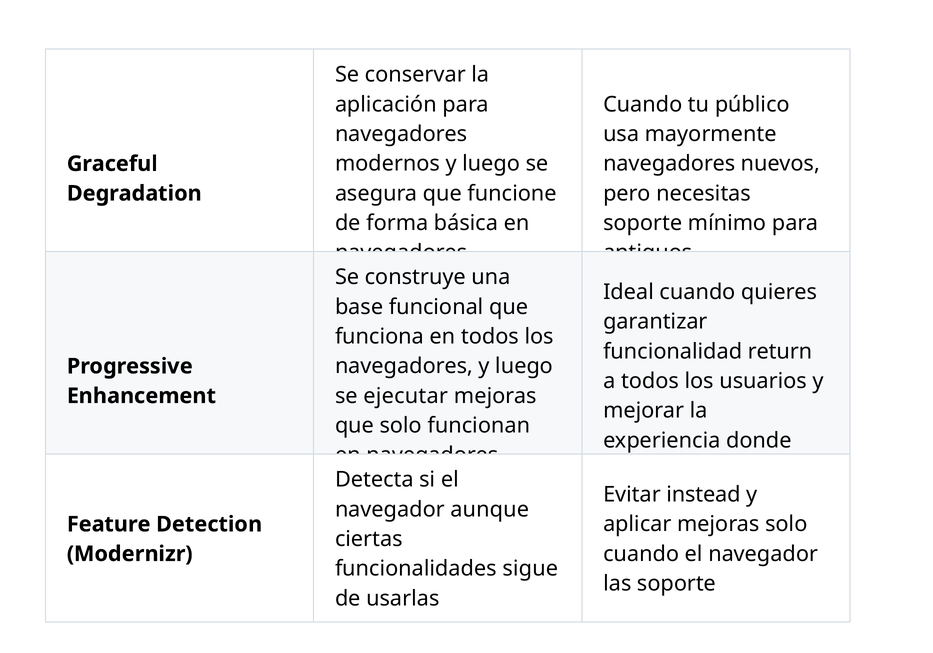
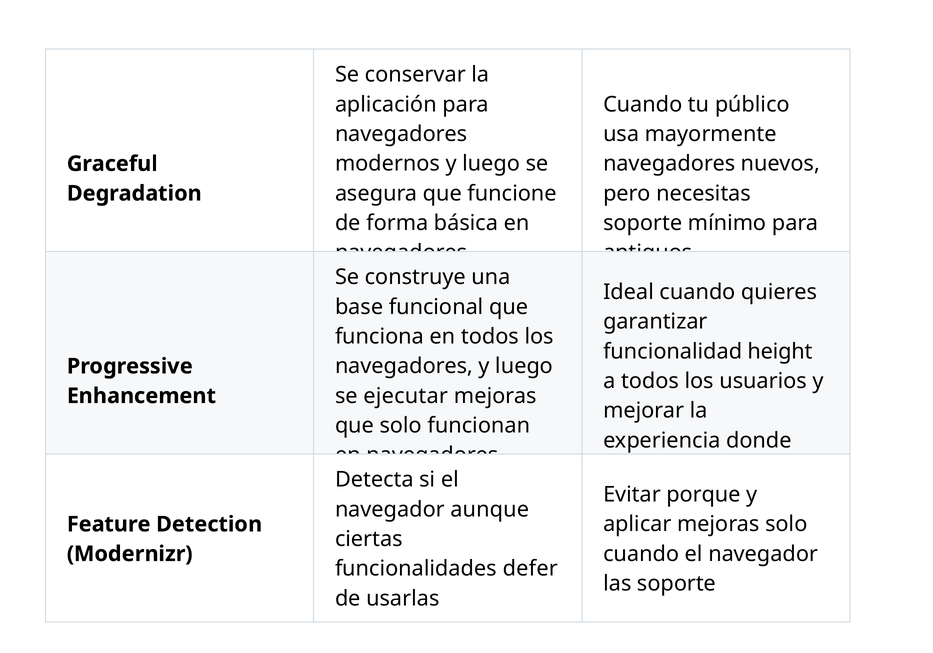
return: return -> height (780, 351)
instead: instead -> porque (703, 494)
sigue: sigue -> defer (530, 569)
